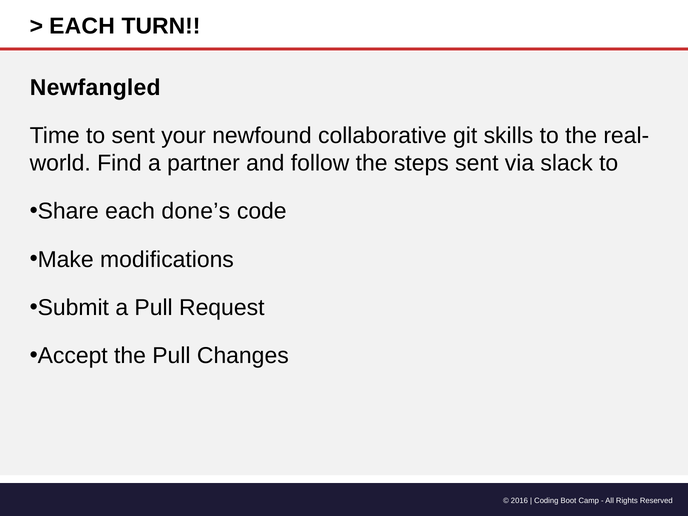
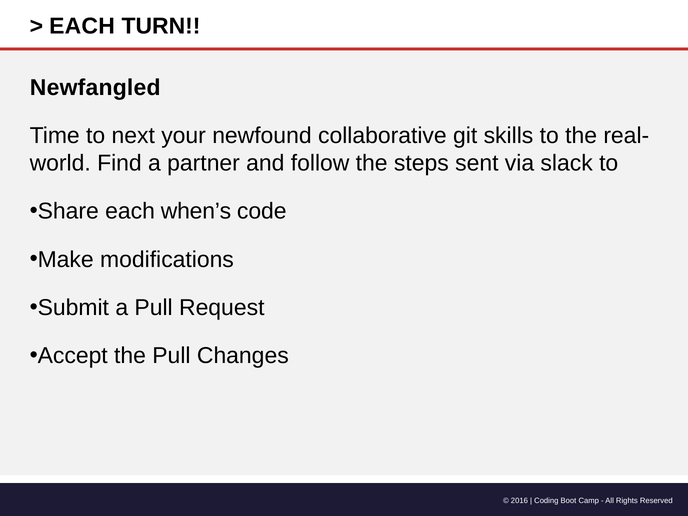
to sent: sent -> next (133, 136)
done’s: done’s -> when’s (196, 211)
